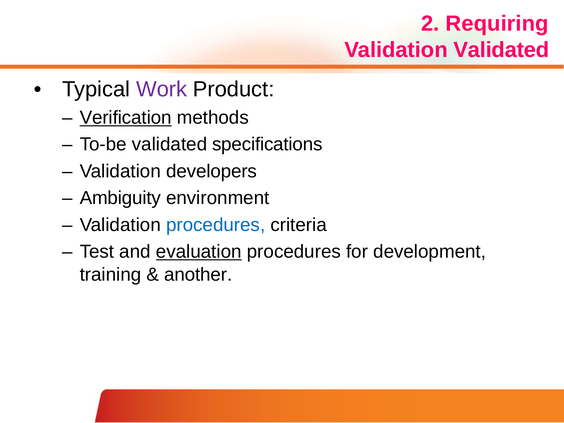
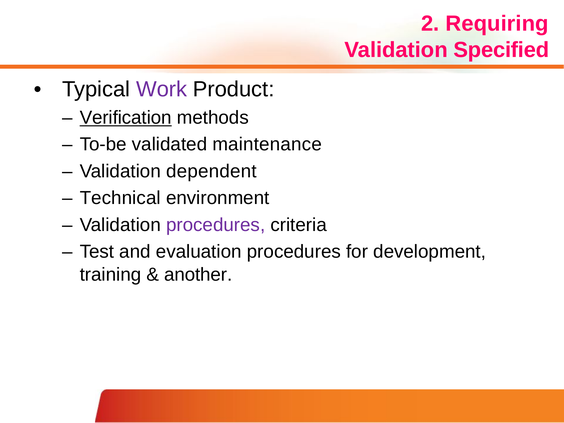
Validation Validated: Validated -> Specified (501, 50)
specifications: specifications -> maintenance (267, 144)
developers: developers -> dependent (211, 171)
Ambiguity: Ambiguity -> Technical (120, 198)
procedures colour: blue -> purple (216, 225)
evaluation underline: present -> none (199, 252)
